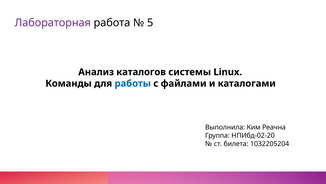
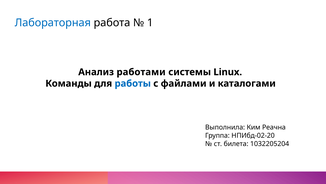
Лабораторная colour: purple -> blue (53, 23)
5: 5 -> 1 (150, 23)
каталогов: каталогов -> работами (141, 72)
